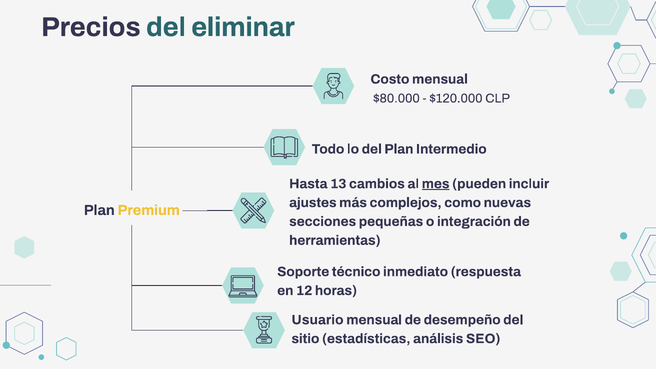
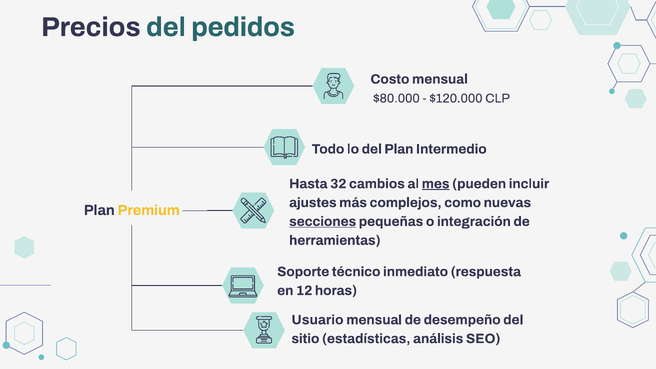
eliminar: eliminar -> pedidos (243, 27)
13: 13 -> 32 (338, 184)
secciones underline: none -> present (323, 221)
